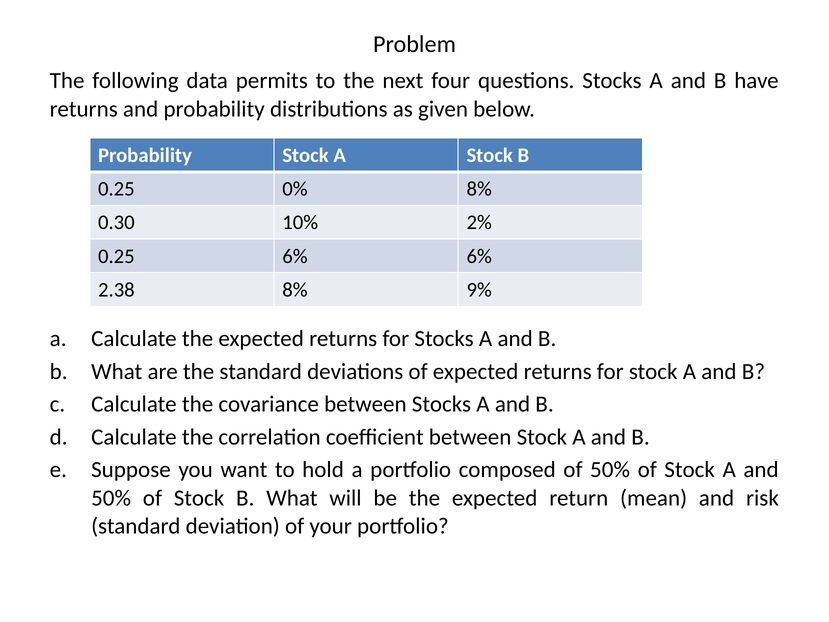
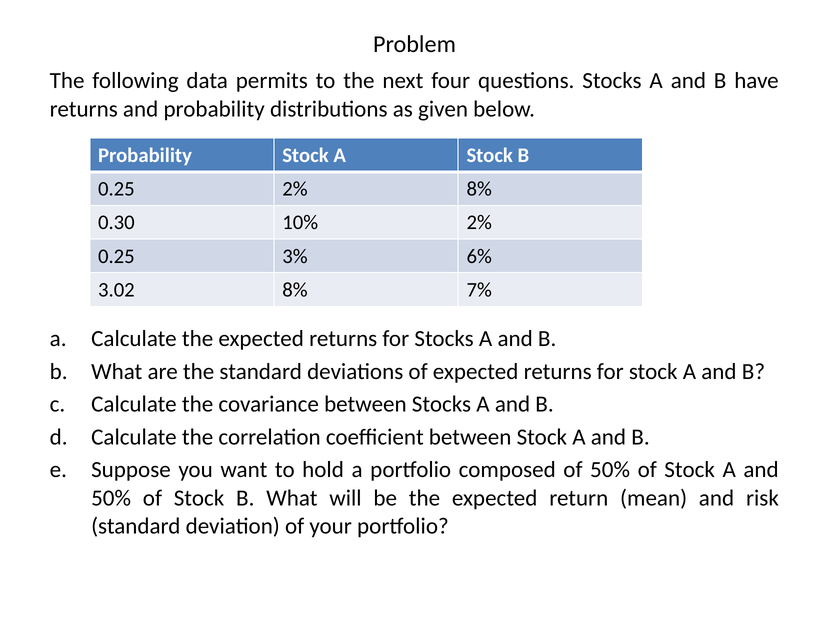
0.25 0%: 0% -> 2% (295, 189)
0.25 6%: 6% -> 3% (295, 256)
2.38: 2.38 -> 3.02 (116, 290)
9%: 9% -> 7% (479, 290)
